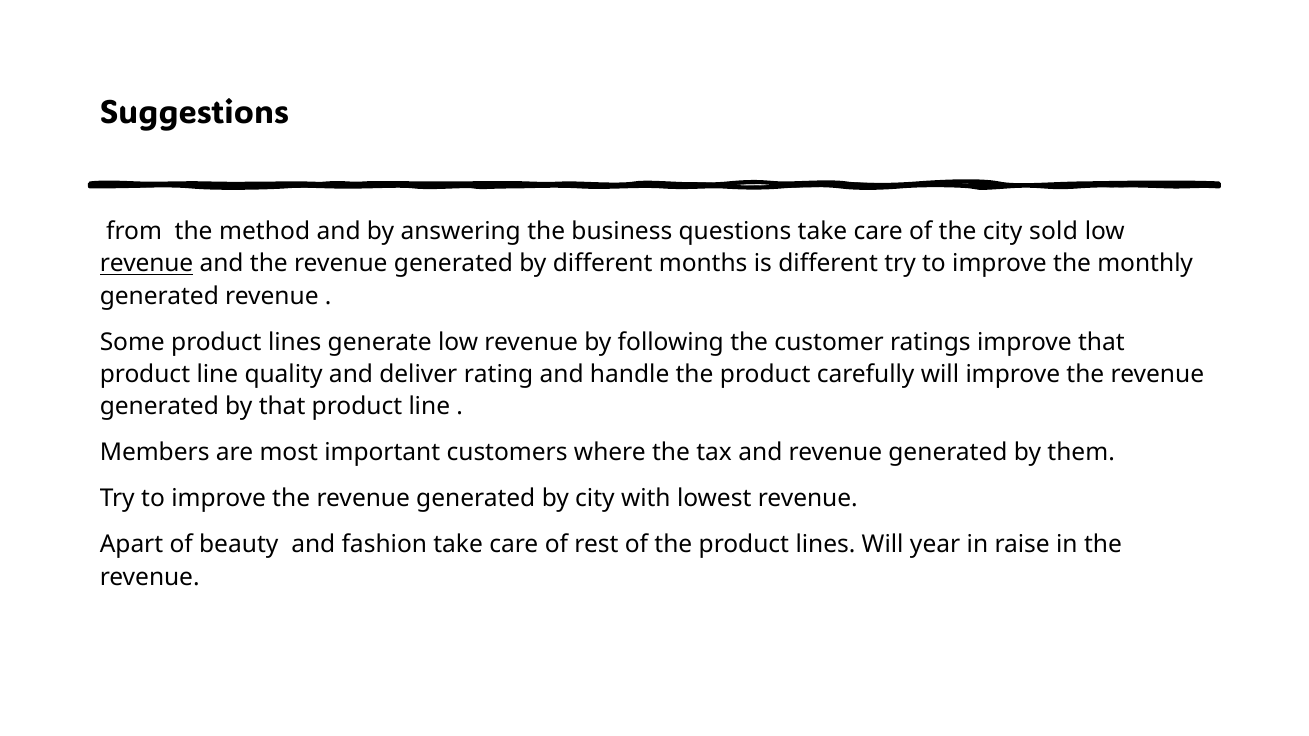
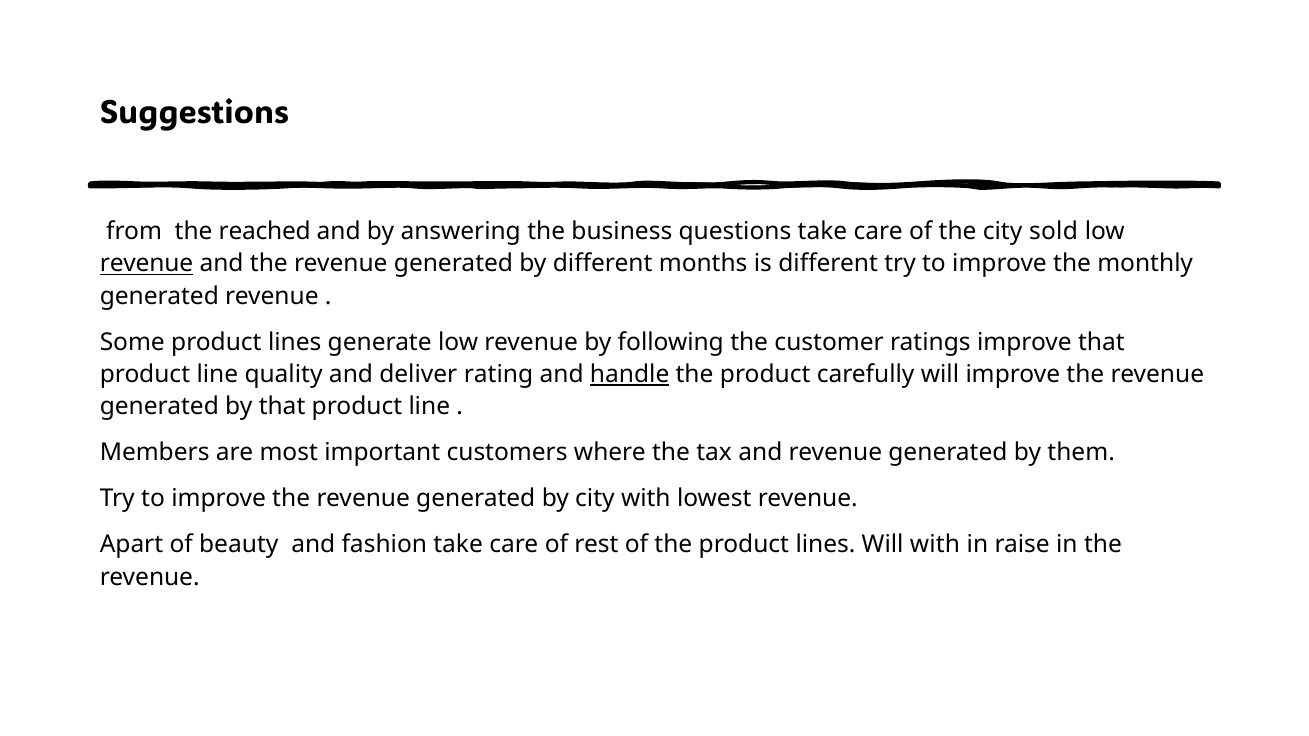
method: method -> reached (265, 231)
handle underline: none -> present (630, 375)
Will year: year -> with (935, 545)
